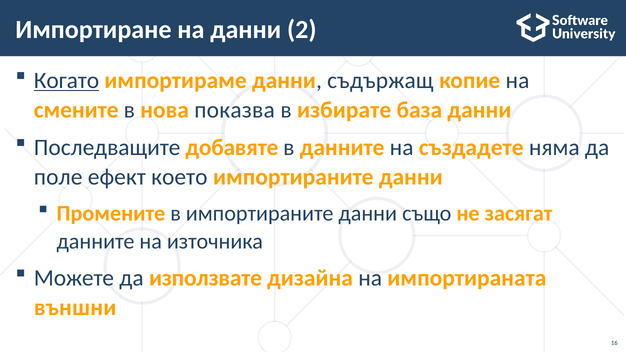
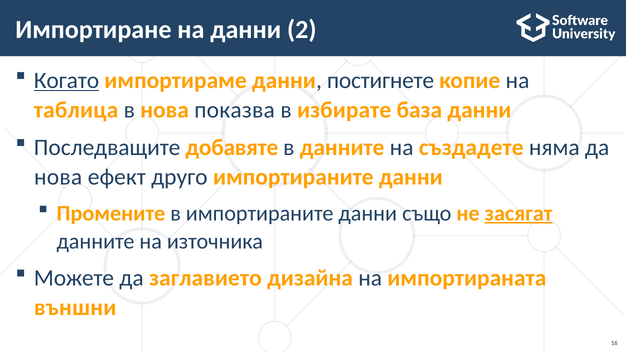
съдържащ: съдържащ -> постигнете (381, 80)
смените: смените -> таблица (76, 110)
поле: поле -> нова (58, 177)
което: което -> друго (179, 177)
засягат underline: none -> present (519, 213)
използвате: използвате -> заглавието (205, 278)
